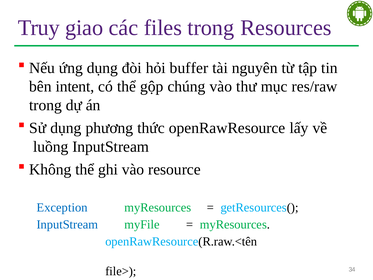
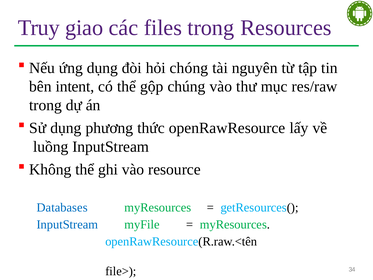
buffer: buffer -> chóng (189, 68)
Exception: Exception -> Databases (62, 207)
